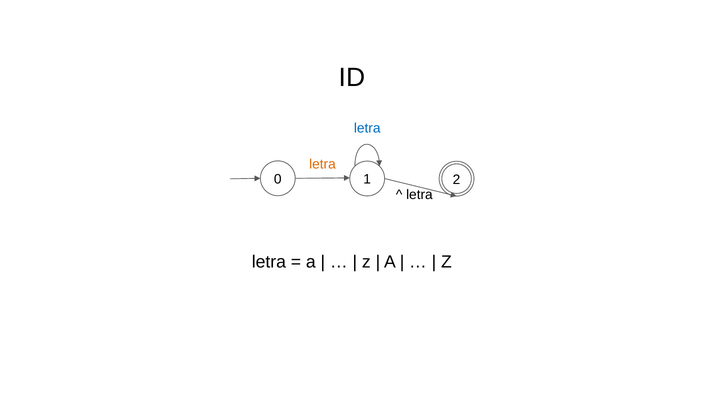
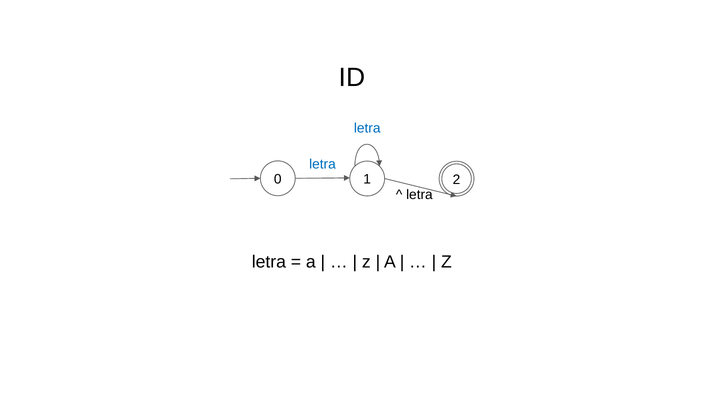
letra colour: orange -> blue (322, 164)
